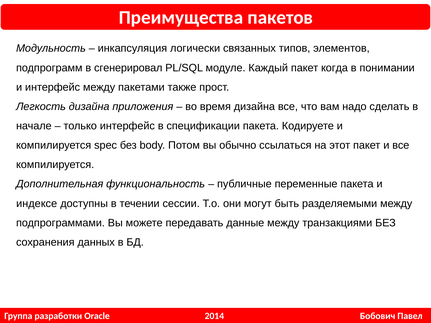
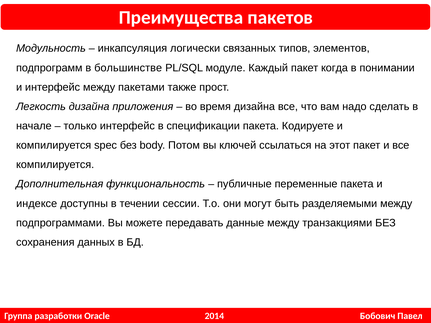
сгенерировал: сгенерировал -> большинстве (128, 68)
обычно: обычно -> ключей (238, 145)
